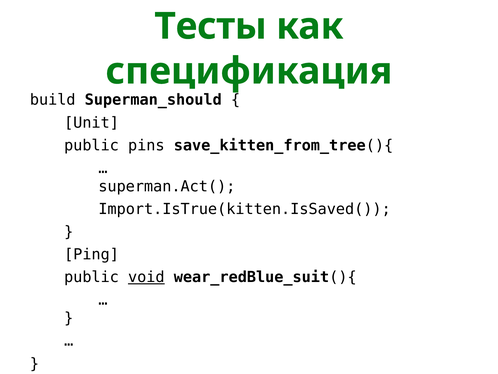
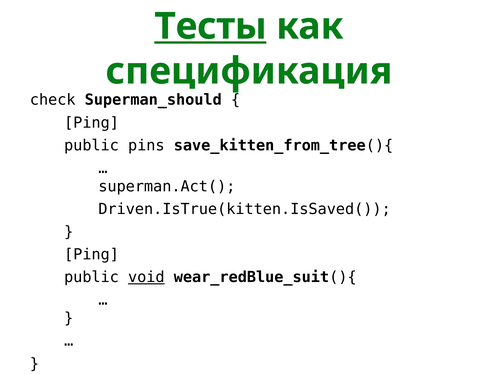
Тесты underline: none -> present (211, 26)
build: build -> check (53, 100)
Unit: Unit -> Ping (92, 123)
Import.IsTrue(kitten.IsSaved(: Import.IsTrue(kitten.IsSaved( -> Driven.IsTrue(kitten.IsSaved( (245, 209)
